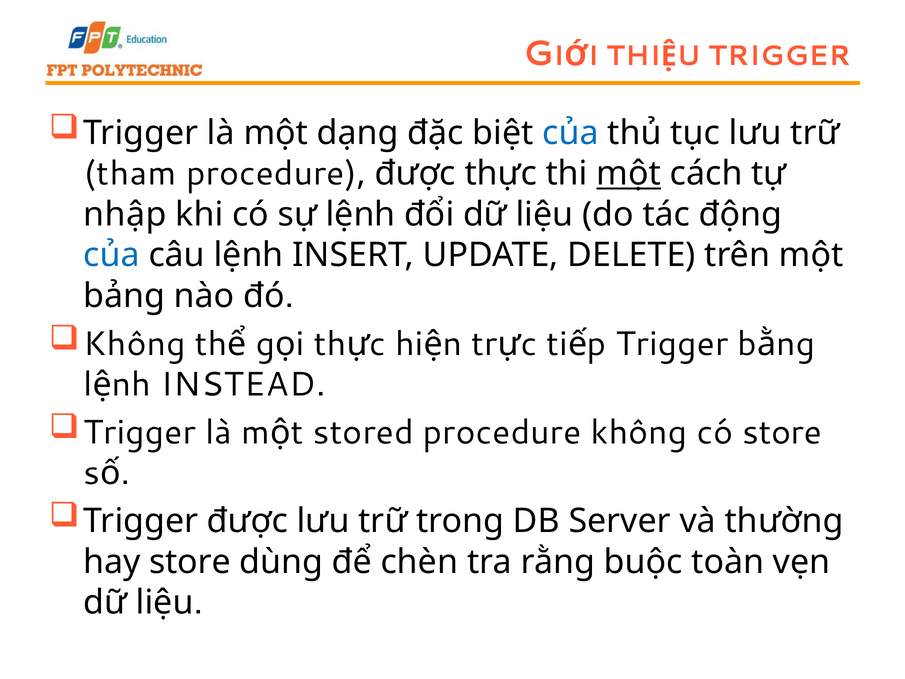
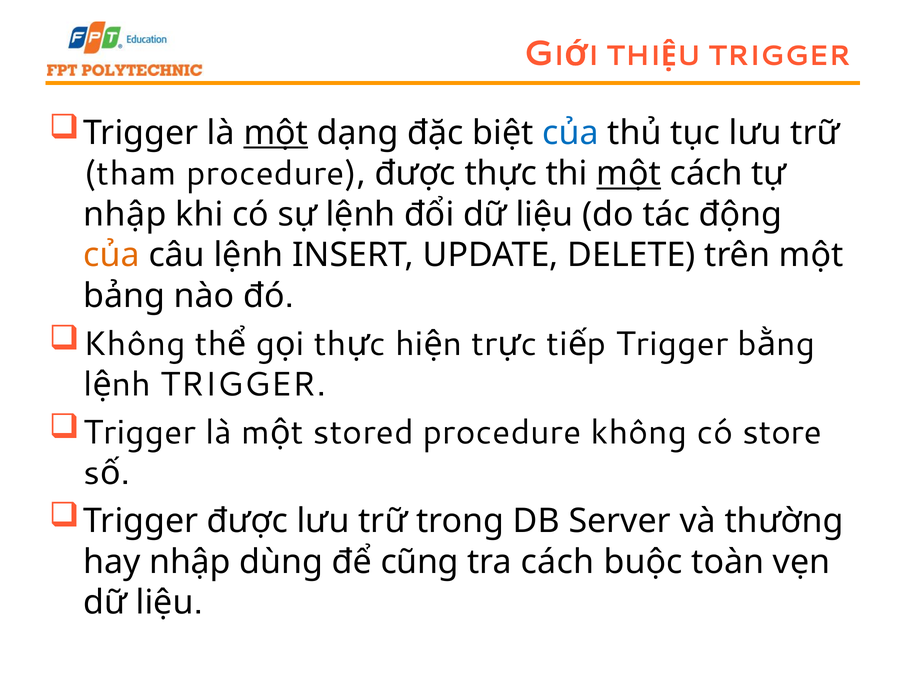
một underline: none -> present (276, 133)
của colour: blue -> orange (112, 255)
INSTEAD: INSTEAD -> TRIGGER (243, 384)
hay store: store -> nhập (190, 562)
chèn: chèn -> cũng (420, 562)
tra rằng: rằng -> cách (558, 562)
